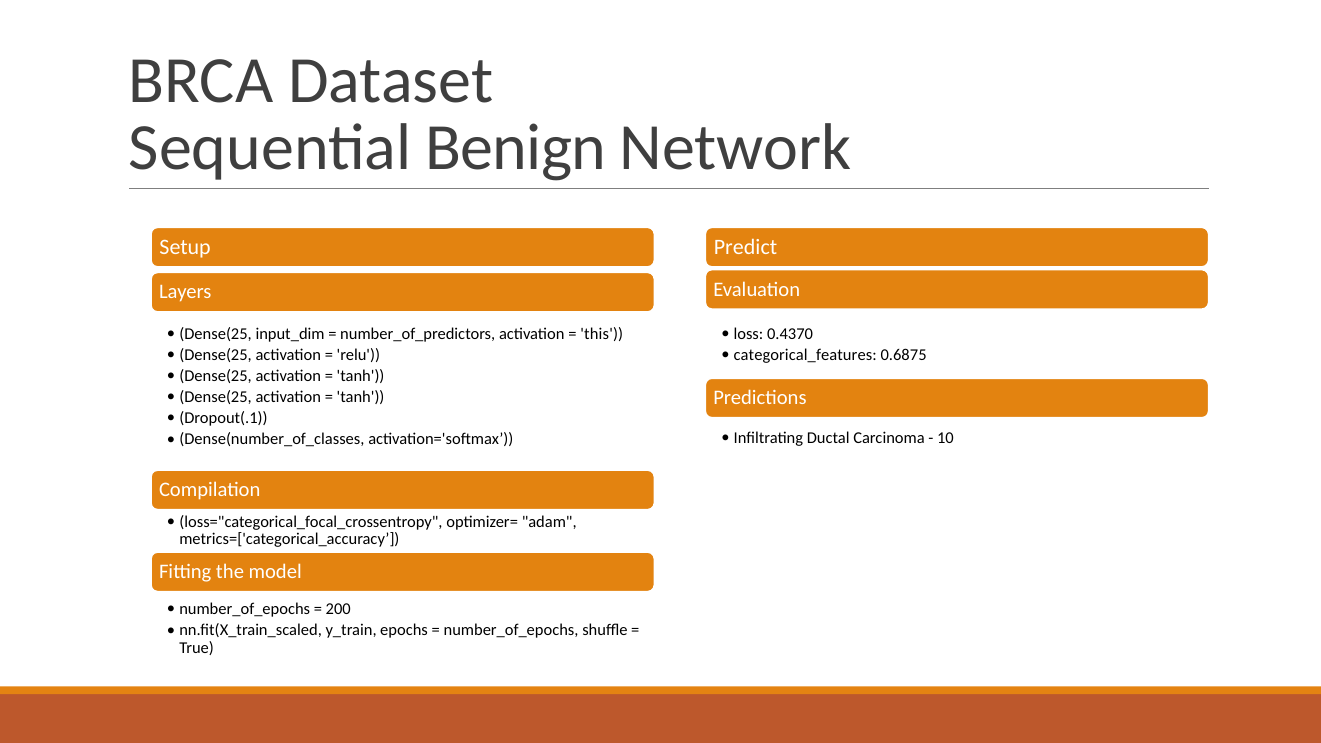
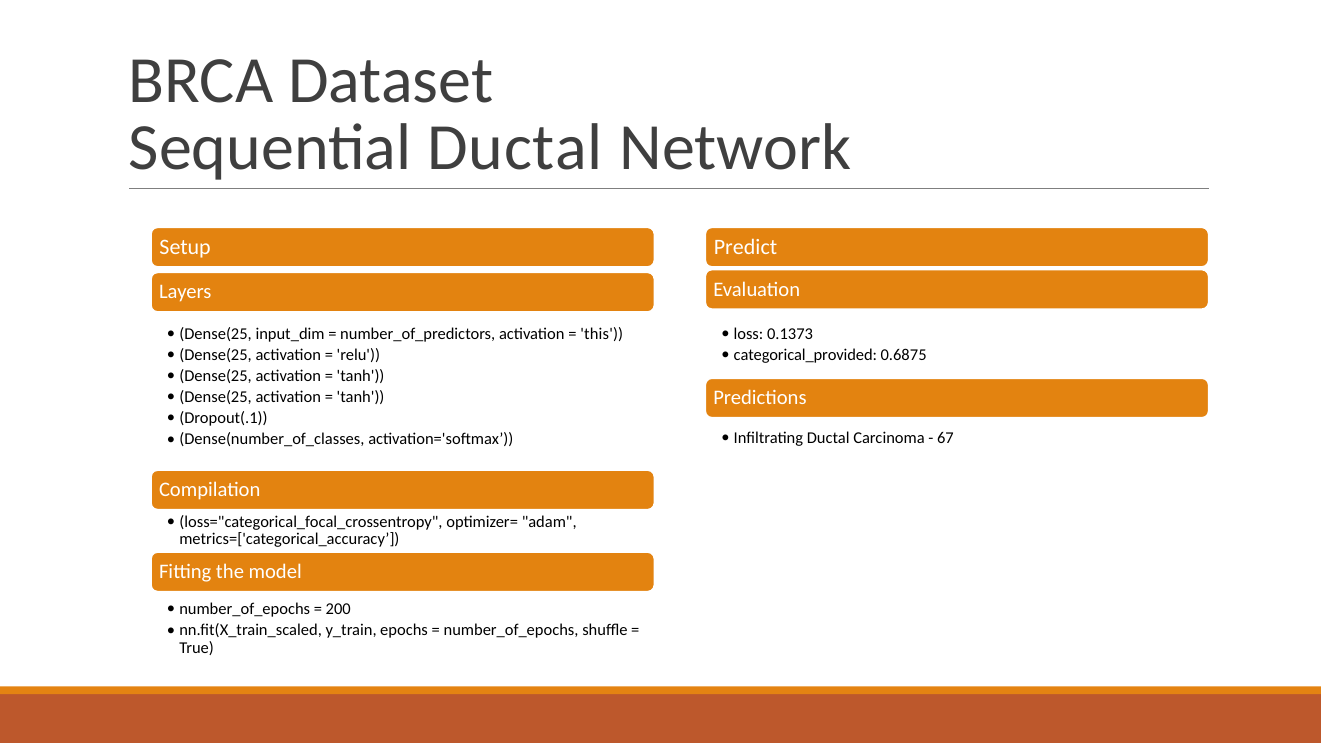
Sequential Benign: Benign -> Ductal (515, 148)
0.4370: 0.4370 -> 0.1373 (790, 334)
categorical_features: categorical_features -> categorical_provided (805, 355)
10: 10 -> 67 (946, 438)
